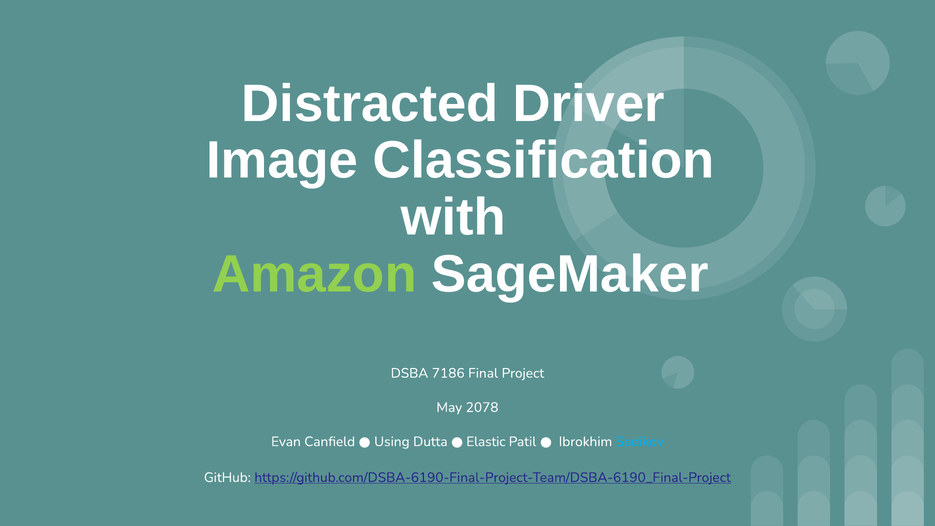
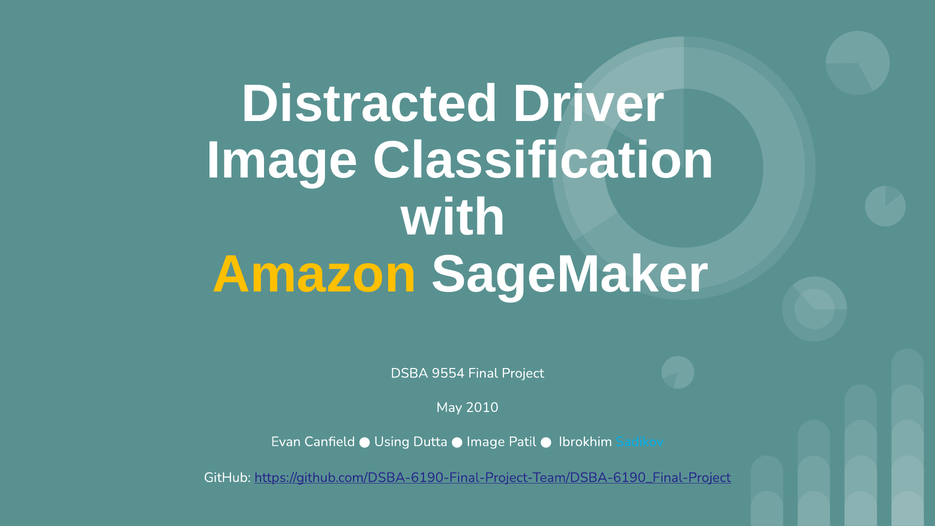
Amazon colour: light green -> yellow (314, 274)
7186: 7186 -> 9554 (448, 373)
2078: 2078 -> 2010 (482, 407)
Dutta Elastic: Elastic -> Image (486, 442)
